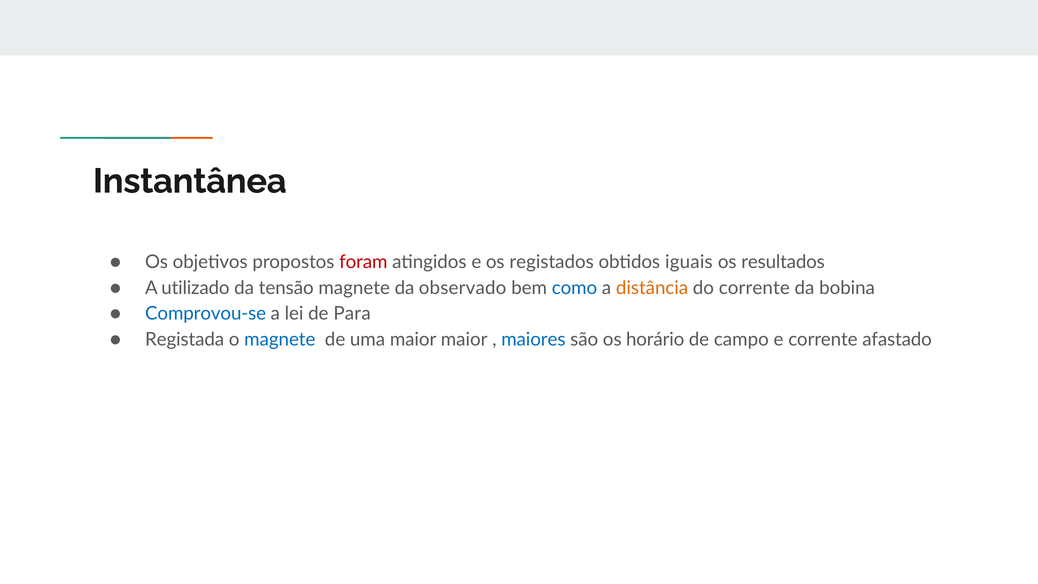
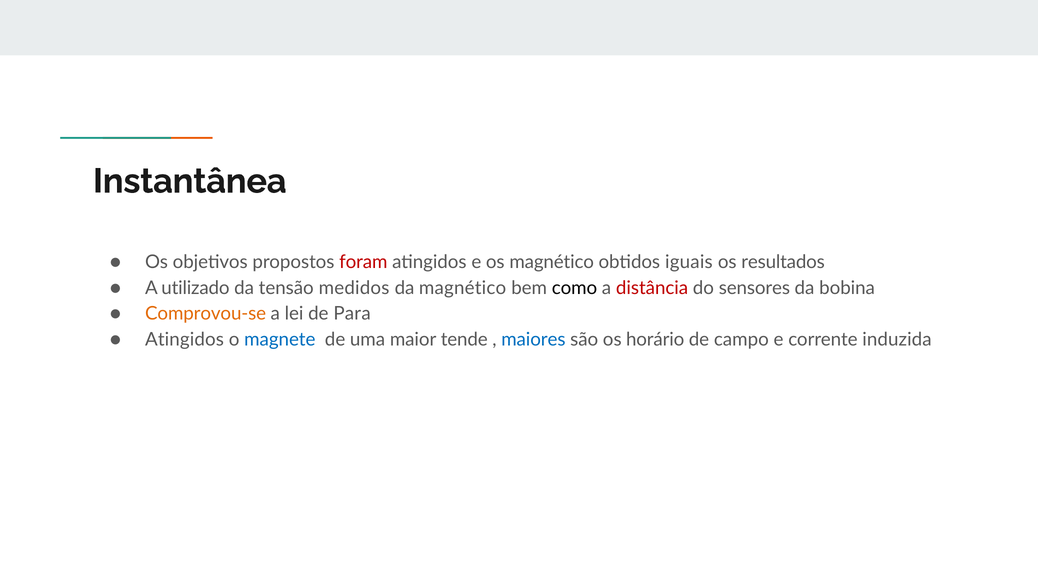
os registados: registados -> magnético (552, 262)
tensão magnete: magnete -> medidos (354, 288)
da observado: observado -> magnético (463, 288)
como colour: blue -> black (575, 288)
distância colour: orange -> red (652, 288)
do corrente: corrente -> sensores (754, 288)
Comprovou-se colour: blue -> orange (206, 314)
Registada: Registada -> Atingidos (185, 340)
maior maior: maior -> tende (464, 340)
afastado: afastado -> induzida (897, 340)
